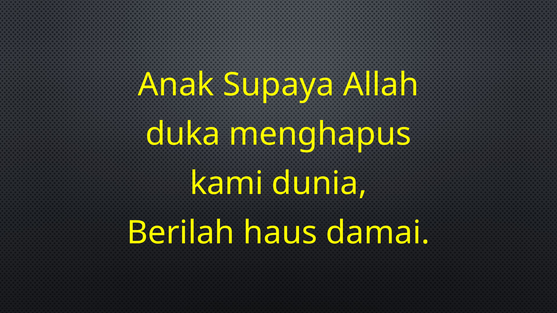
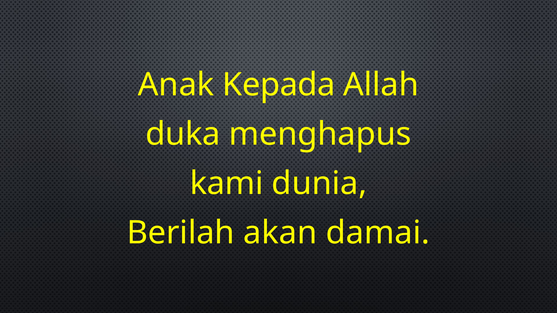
Supaya: Supaya -> Kepada (279, 85)
haus: haus -> akan (280, 233)
